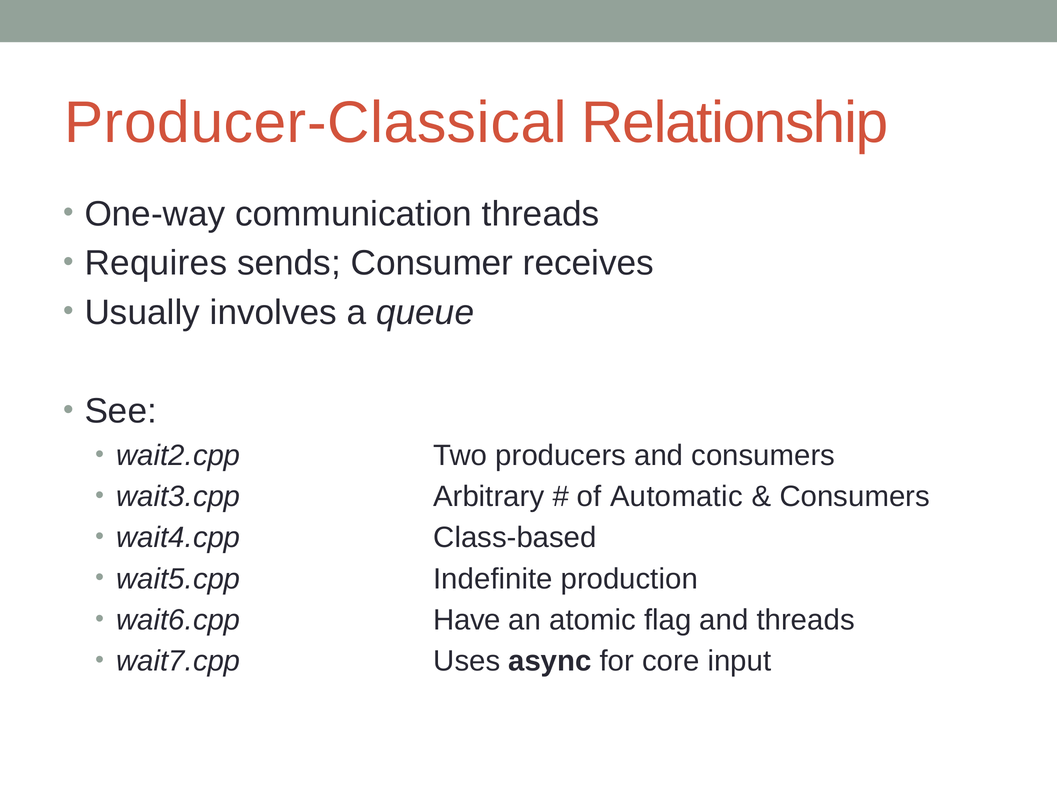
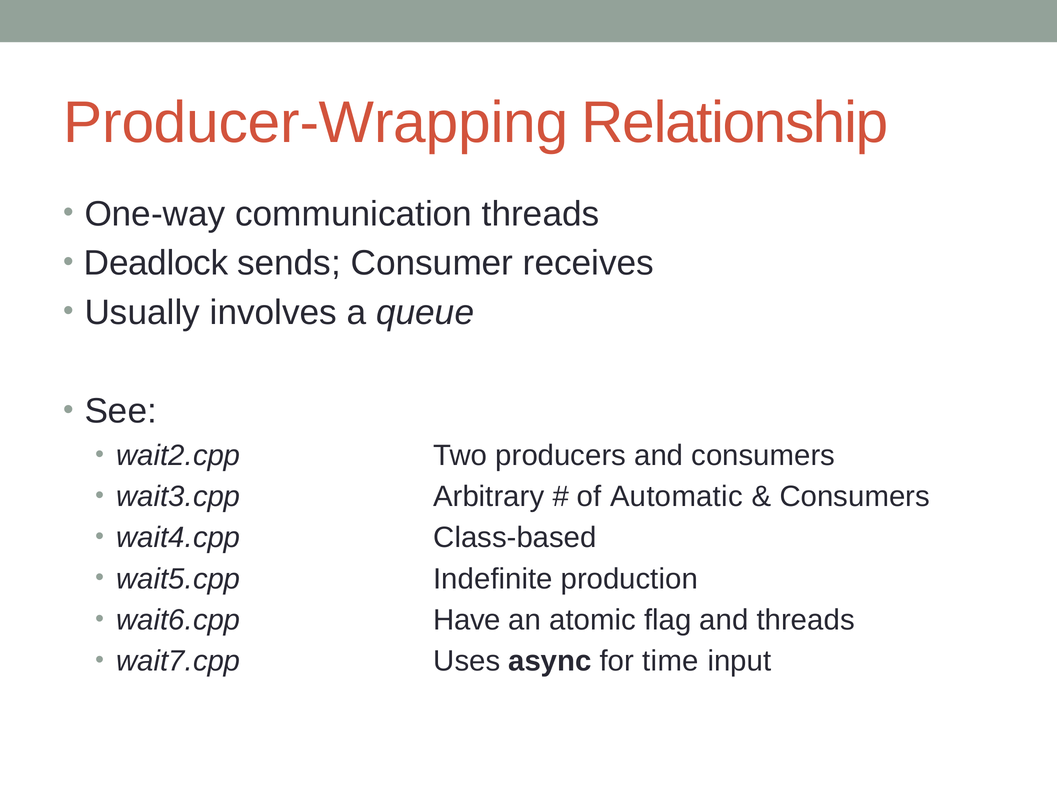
Producer-Classical: Producer-Classical -> Producer-Wrapping (316, 123)
Requires: Requires -> Deadlock (156, 263)
core: core -> time (671, 661)
